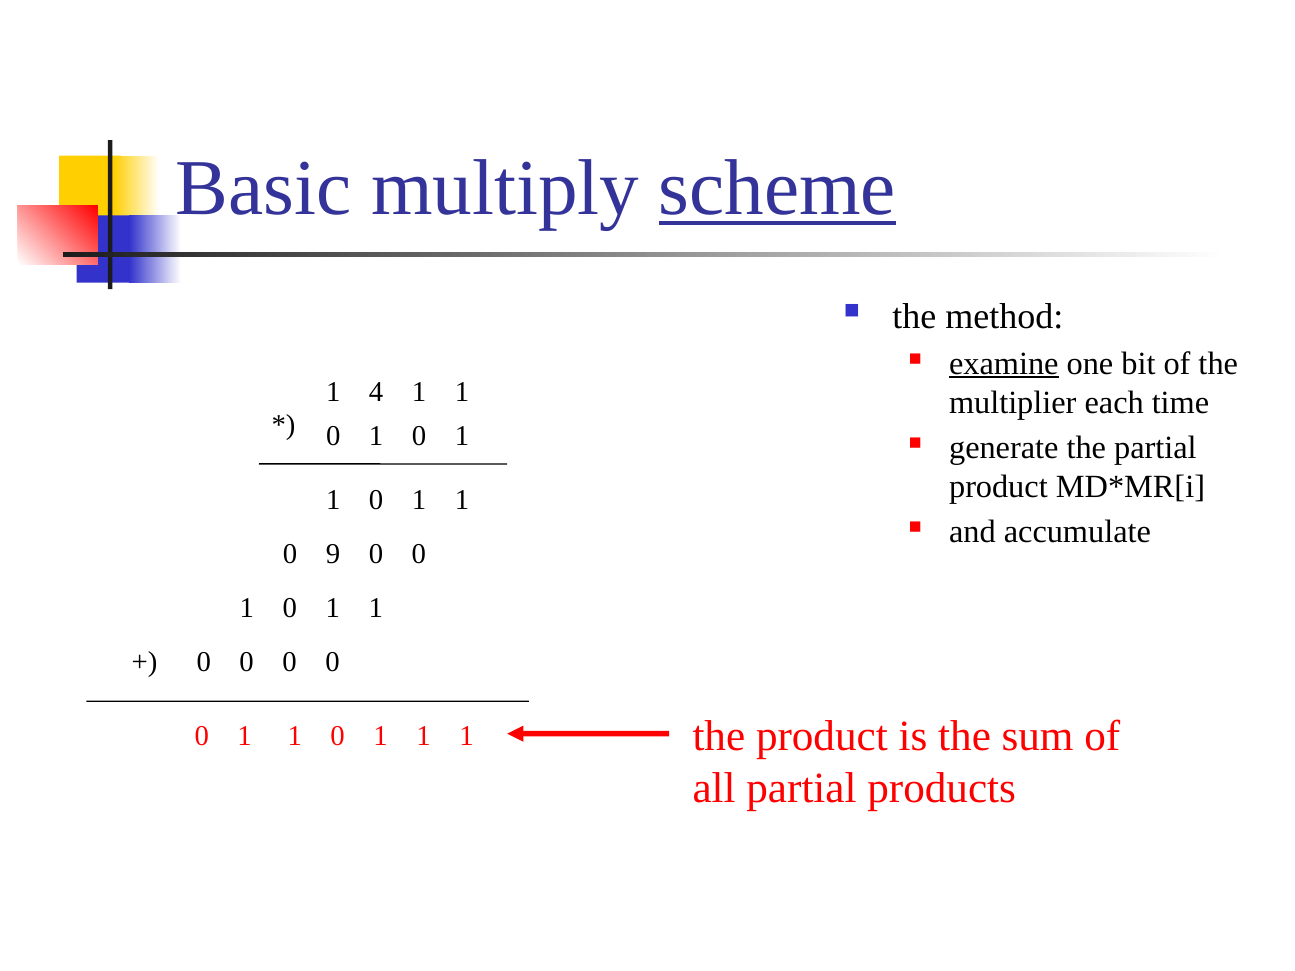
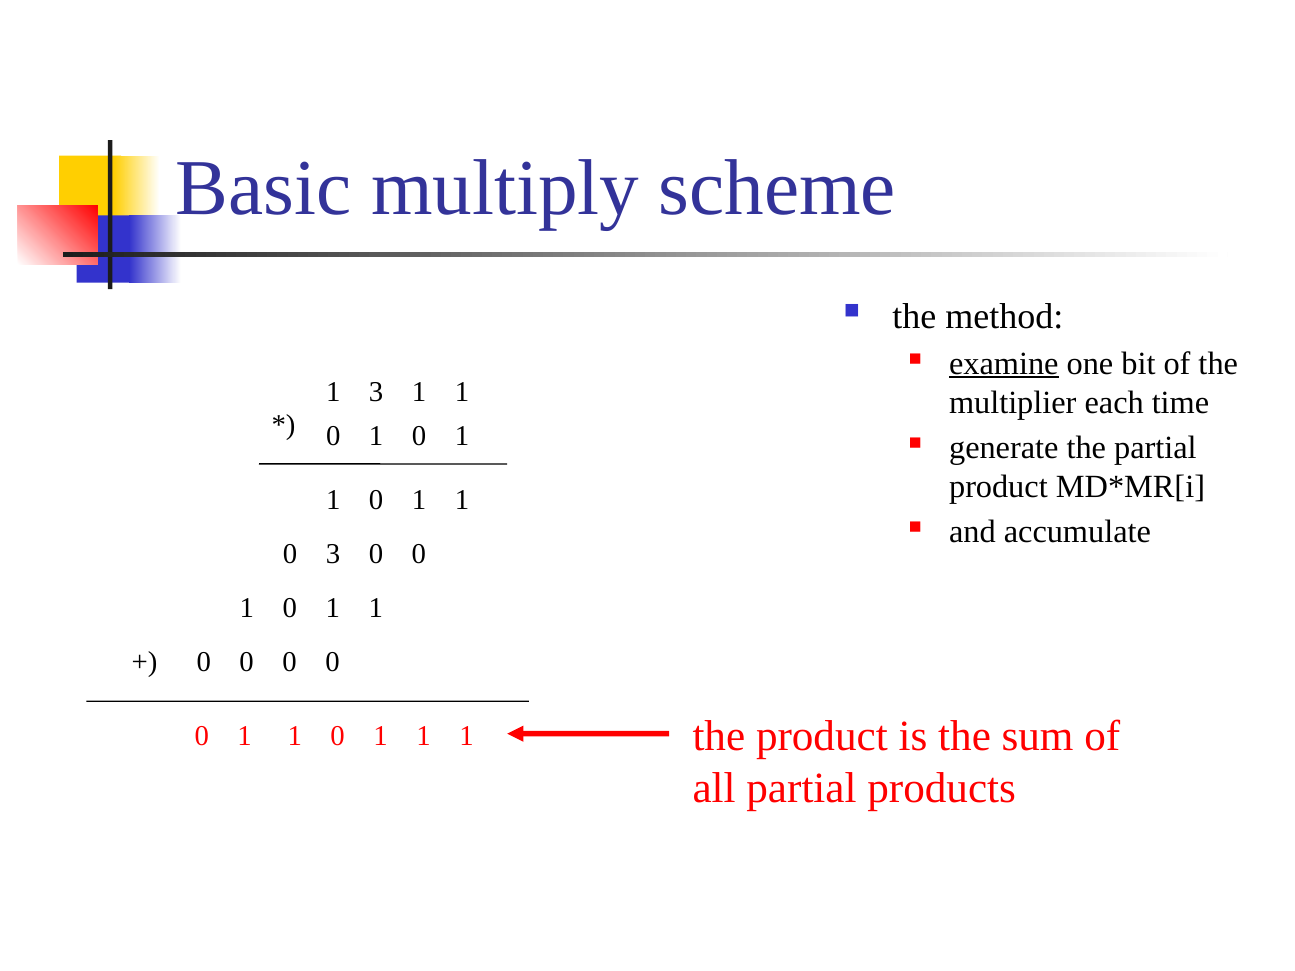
scheme underline: present -> none (777, 189)
1 4: 4 -> 3 (376, 393)
0 9: 9 -> 3 (333, 554)
